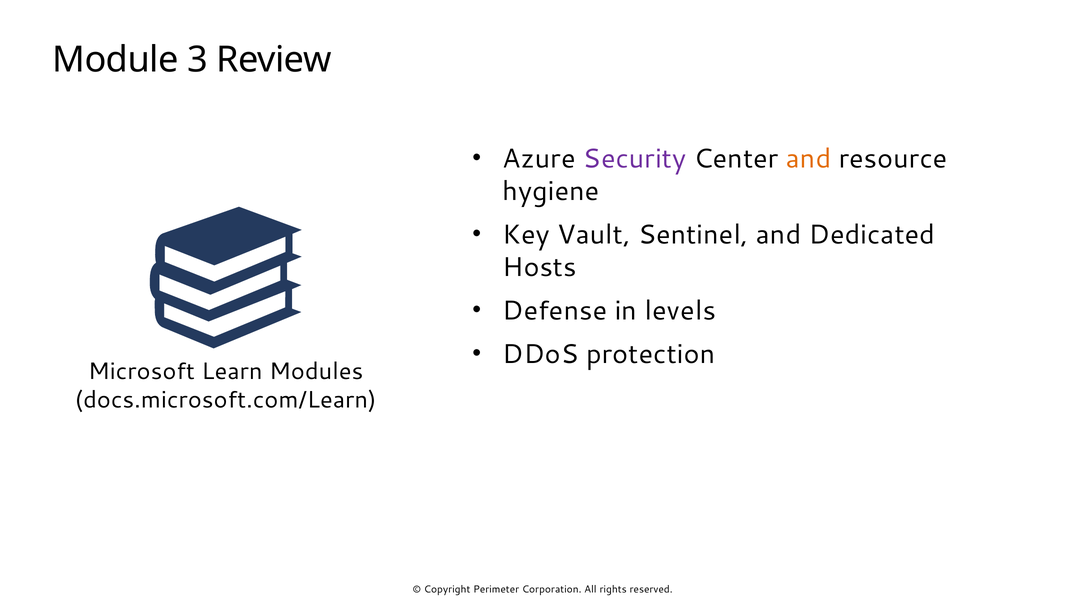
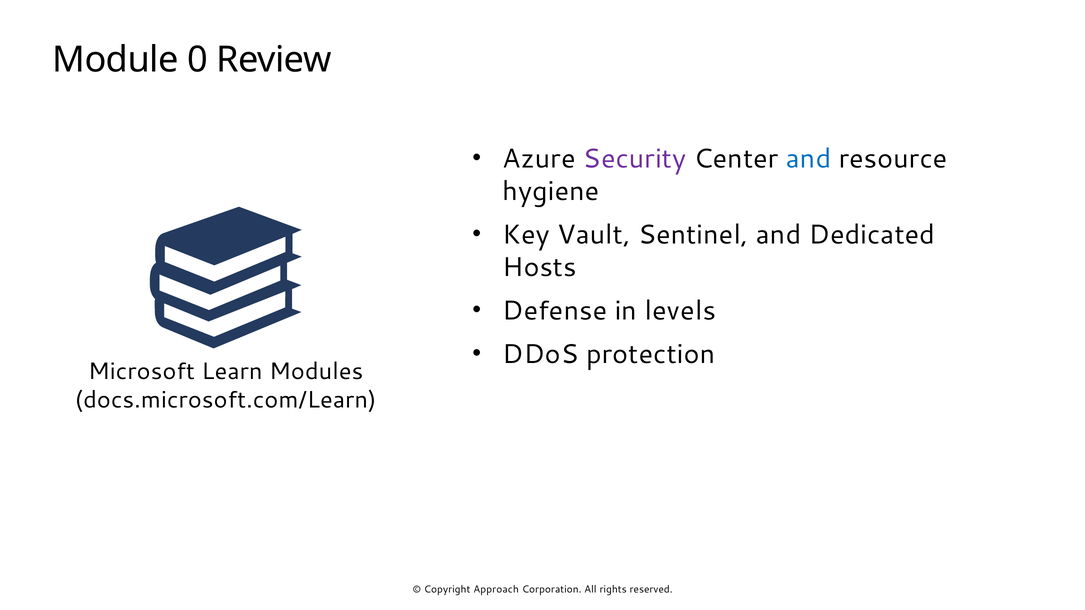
3: 3 -> 0 (197, 60)
and colour: orange -> blue (809, 159)
Perimeter: Perimeter -> Approach (496, 590)
